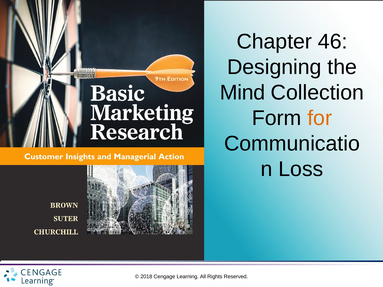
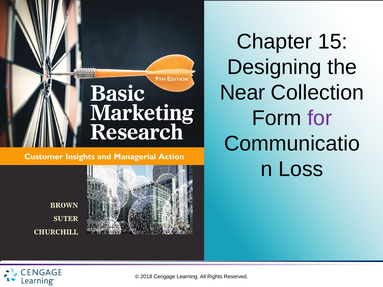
46: 46 -> 15 (333, 42)
Mind: Mind -> Near (243, 93)
for colour: orange -> purple (320, 118)
